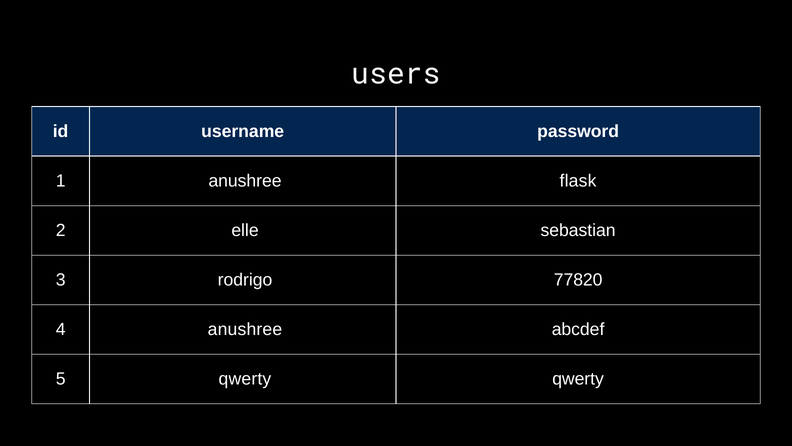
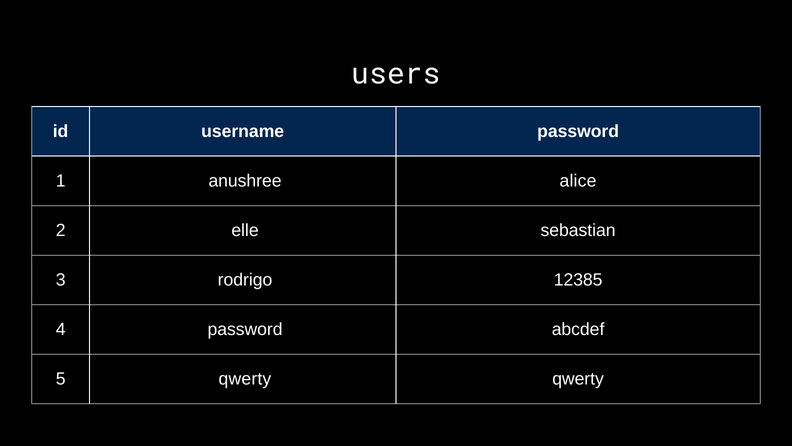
flask: flask -> alice (578, 181)
77820: 77820 -> 12385 (578, 280)
4 anushree: anushree -> password (245, 329)
